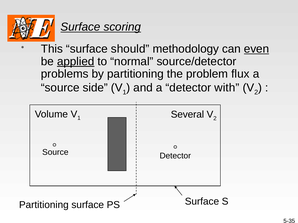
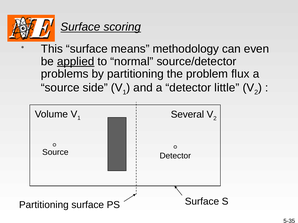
should: should -> means (130, 49)
even underline: present -> none (257, 49)
with: with -> little (227, 88)
